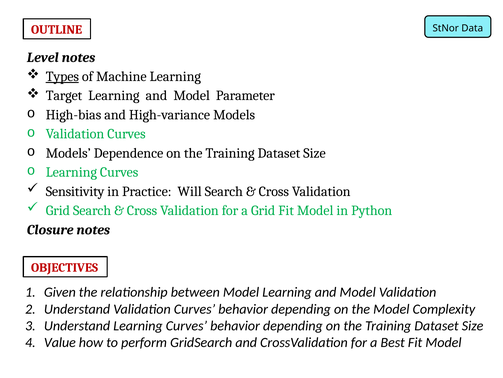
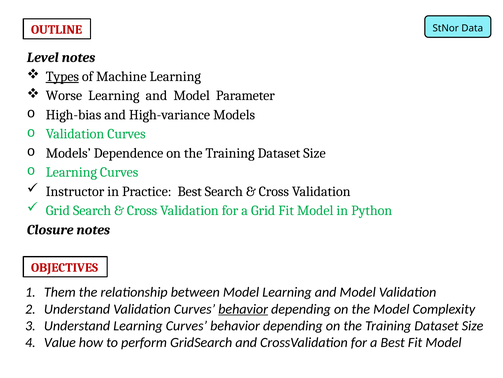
Target: Target -> Worse (64, 95)
Sensitivity: Sensitivity -> Instructor (75, 191)
Practice Will: Will -> Best (190, 191)
Given: Given -> Them (60, 292)
behavior underline: none -> present (243, 308)
